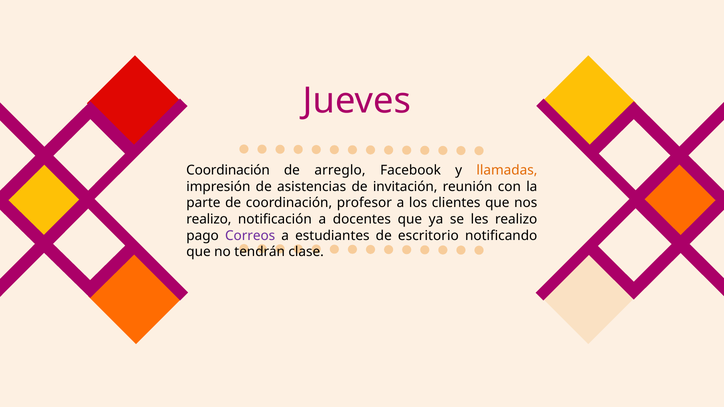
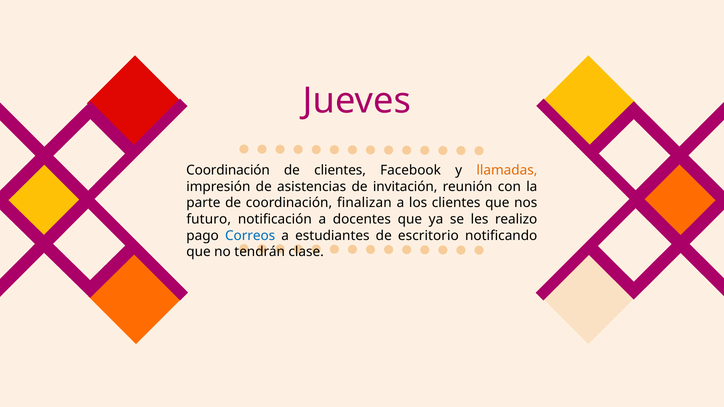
de arreglo: arreglo -> clientes (340, 171)
profesor: profesor -> finalizan (364, 203)
realizo: realizo -> futuro (209, 219)
Correos colour: purple -> blue (250, 236)
